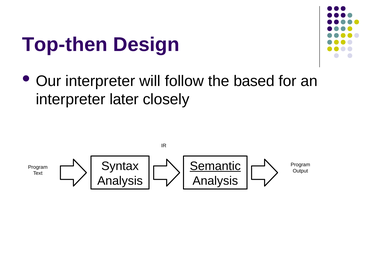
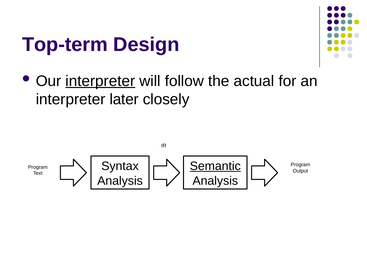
Top-then: Top-then -> Top-term (65, 45)
interpreter underline: none -> present (100, 81)
based: based -> actual (254, 81)
